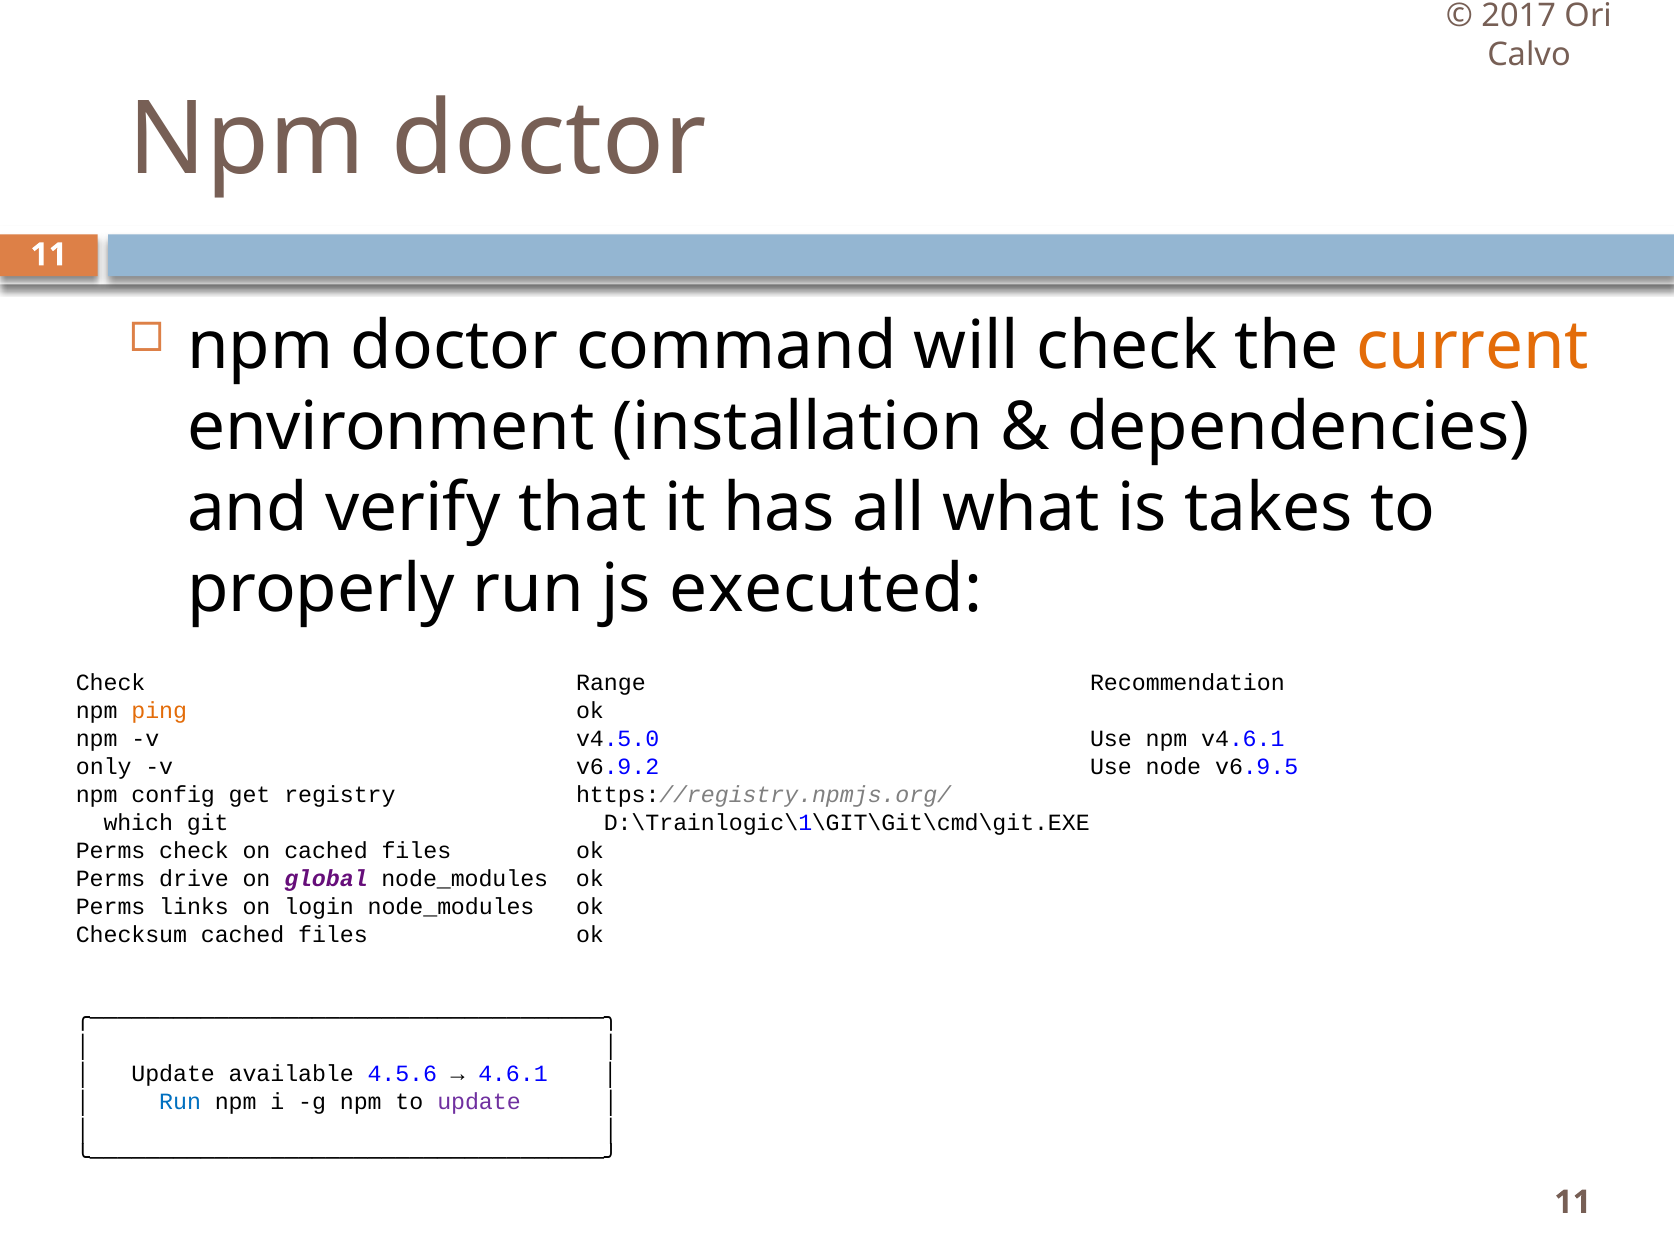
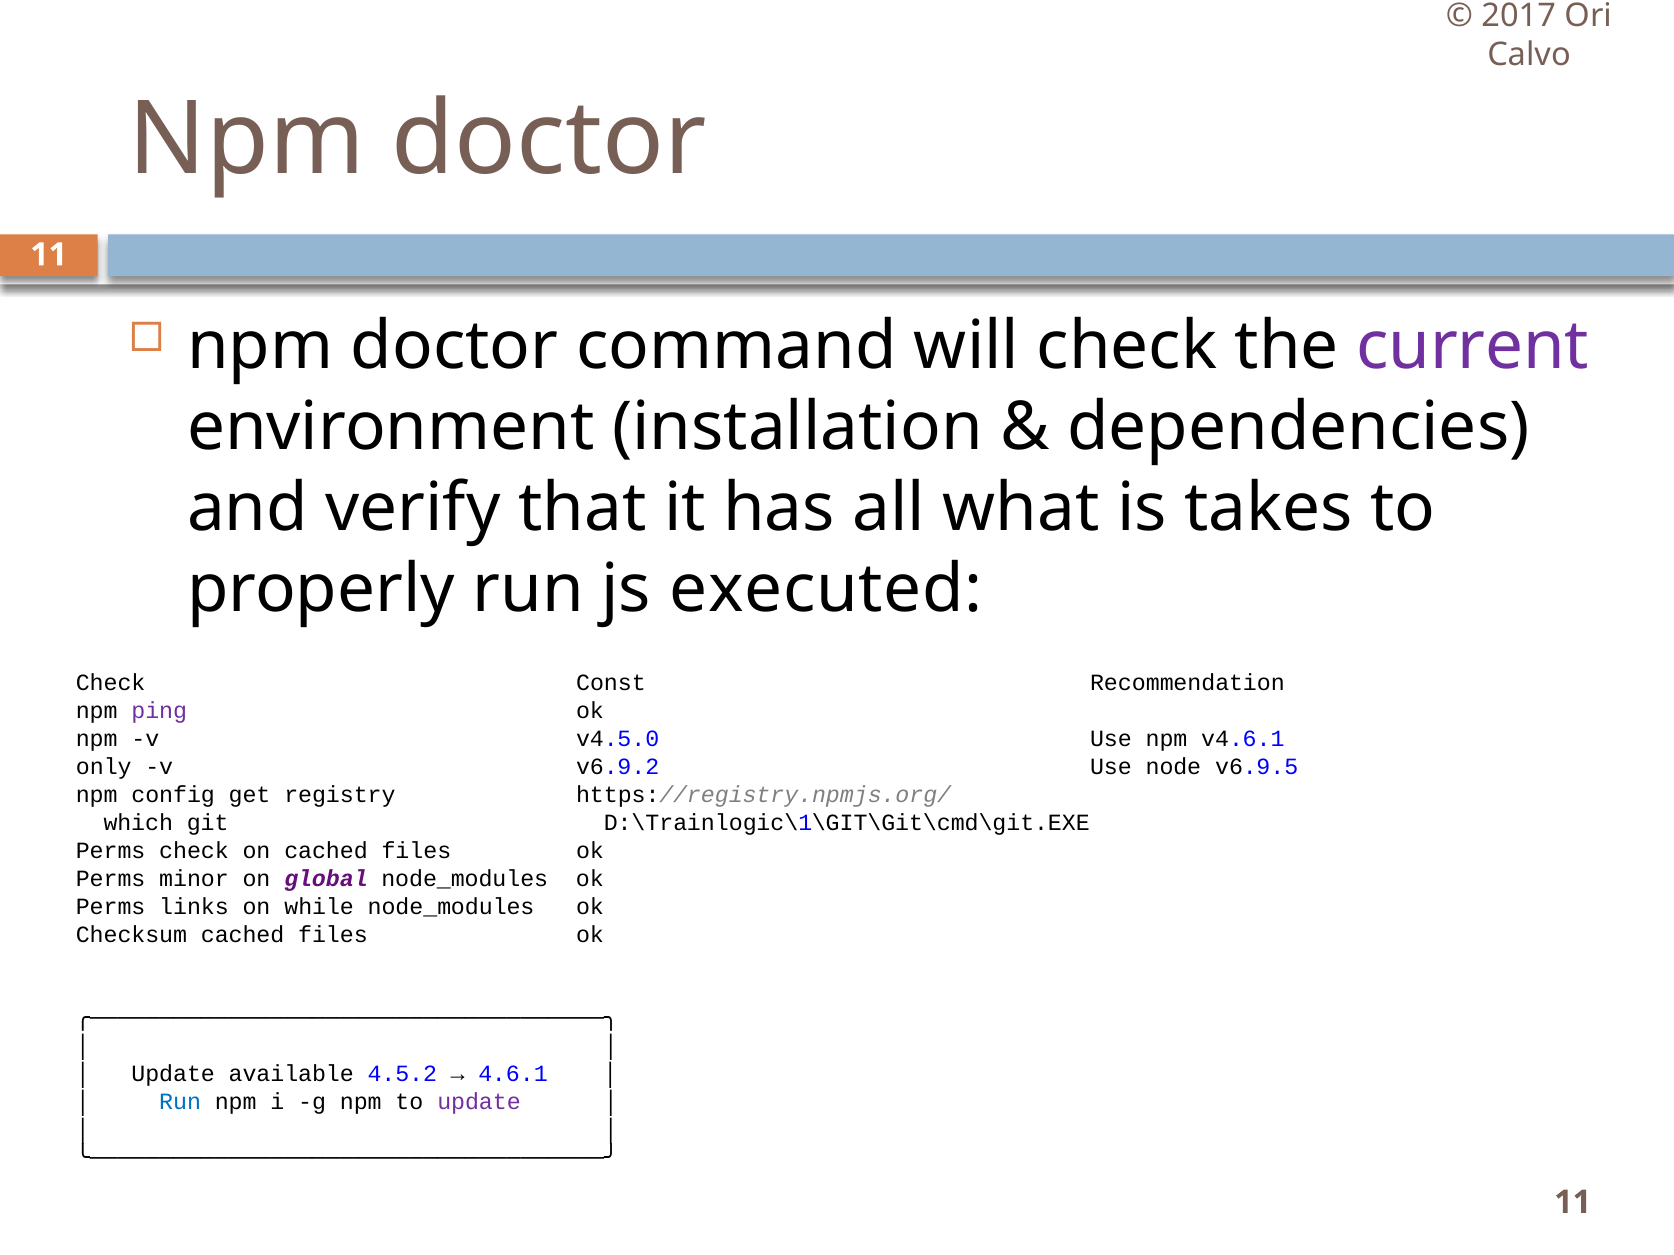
current colour: orange -> purple (1473, 346)
Range: Range -> Const (611, 683)
ping colour: orange -> purple (159, 711)
drive: drive -> minor (194, 879)
login: login -> while (319, 907)
4.5.6: 4.5.6 -> 4.5.2 (402, 1074)
